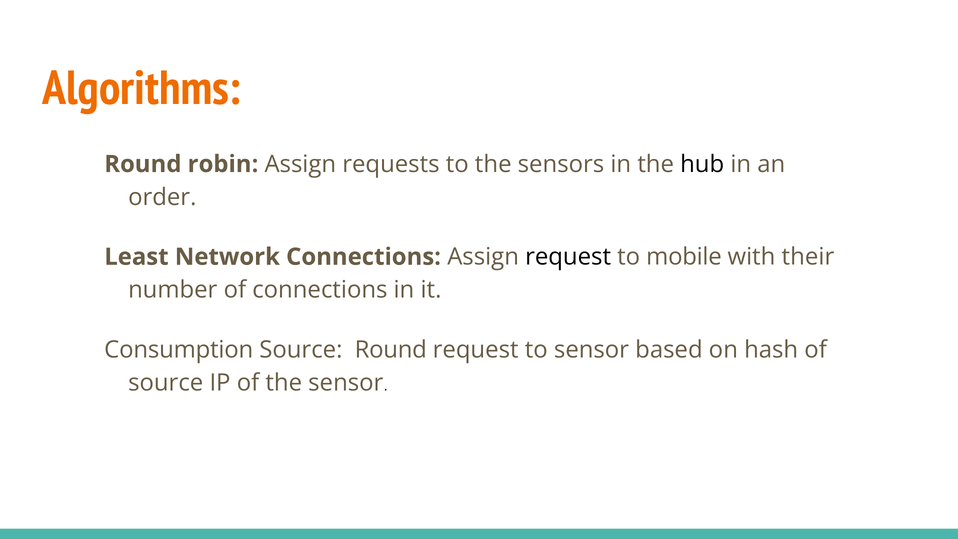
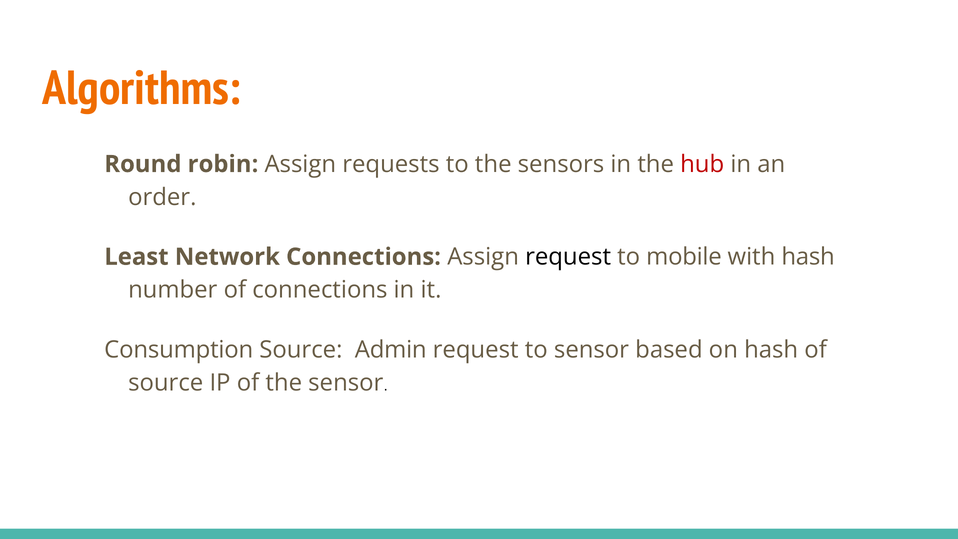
hub colour: black -> red (702, 164)
with their: their -> hash (808, 257)
Source Round: Round -> Admin (391, 350)
